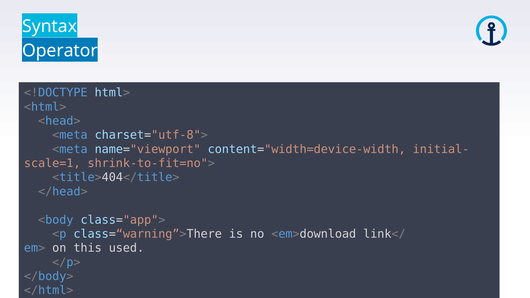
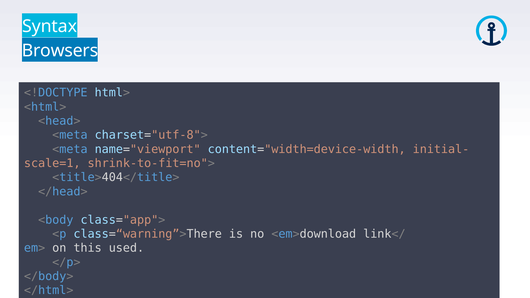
Operator: Operator -> Browsers (60, 51)
